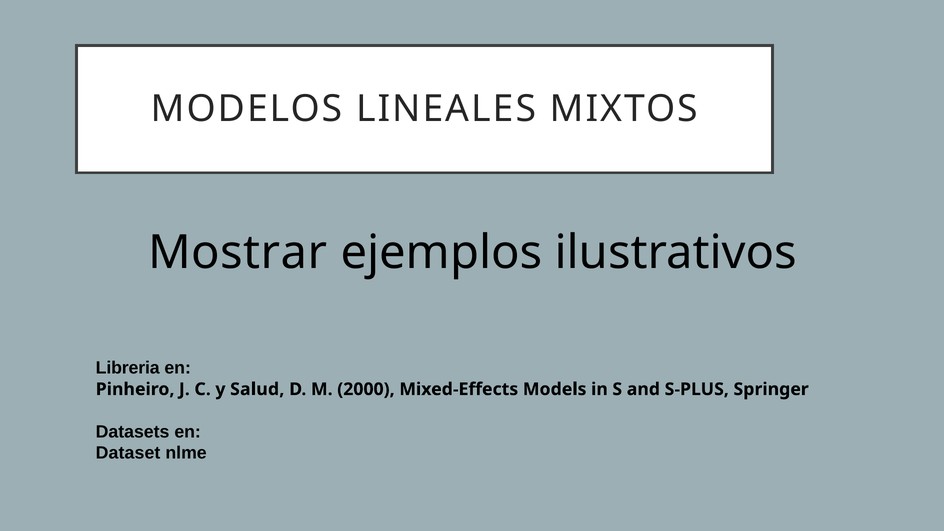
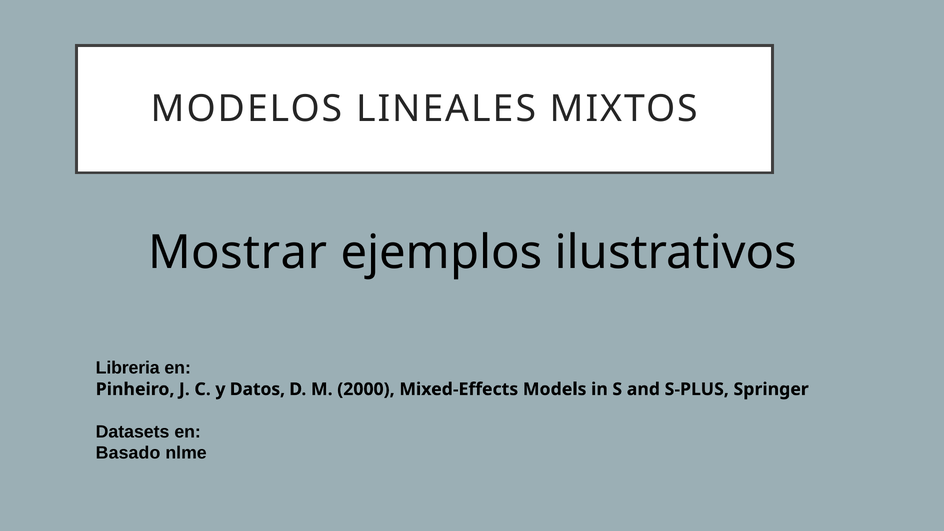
Salud: Salud -> Datos (257, 389)
Dataset: Dataset -> Basado (128, 453)
